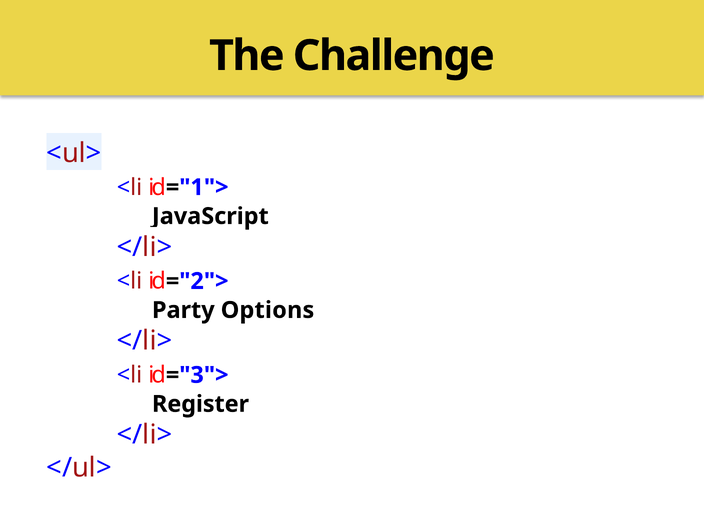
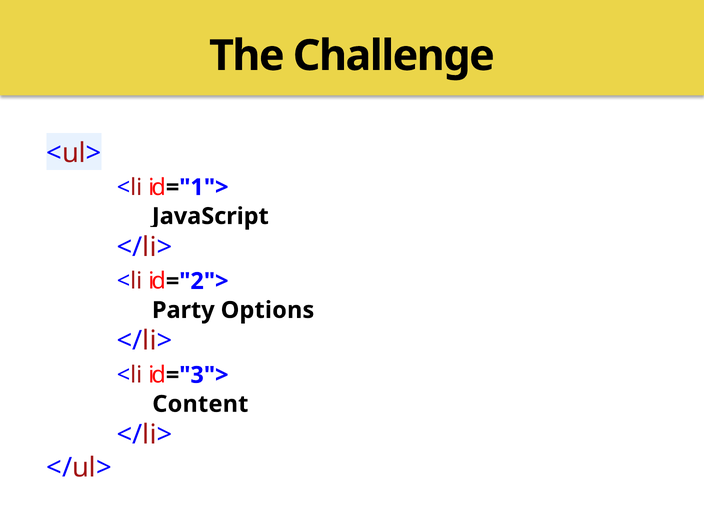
Register: Register -> Content (200, 404)
